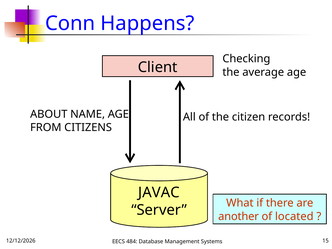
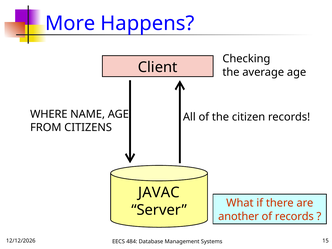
Conn: Conn -> More (70, 24)
ABOUT: ABOUT -> WHERE (49, 114)
of located: located -> records (294, 216)
